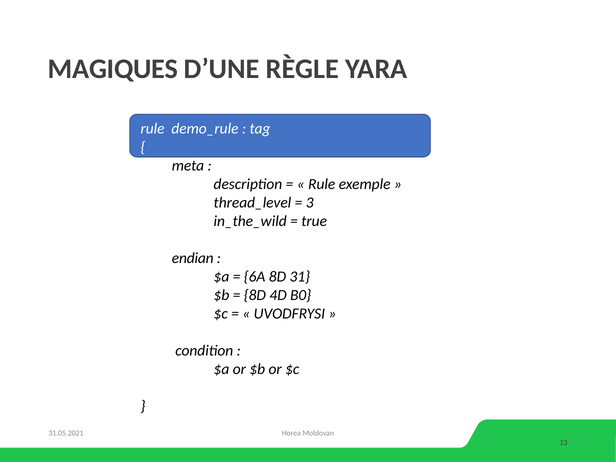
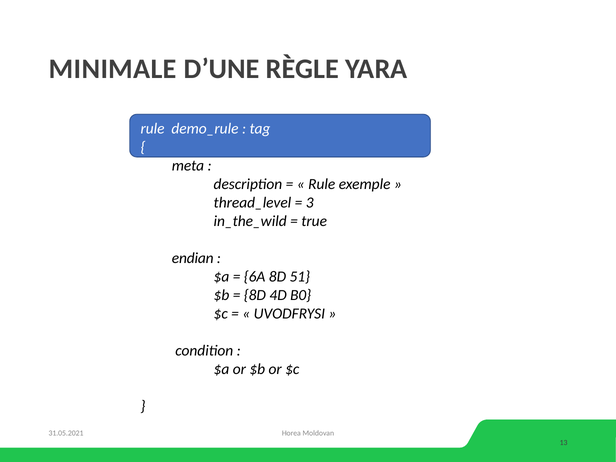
MAGIQUES: MAGIQUES -> MINIMALE (113, 69)
31: 31 -> 51 (300, 277)
